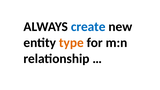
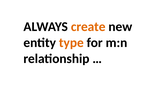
create colour: blue -> orange (88, 27)
